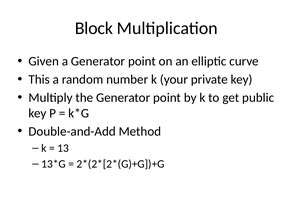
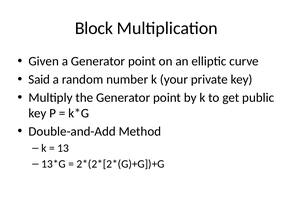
This: This -> Said (39, 80)
